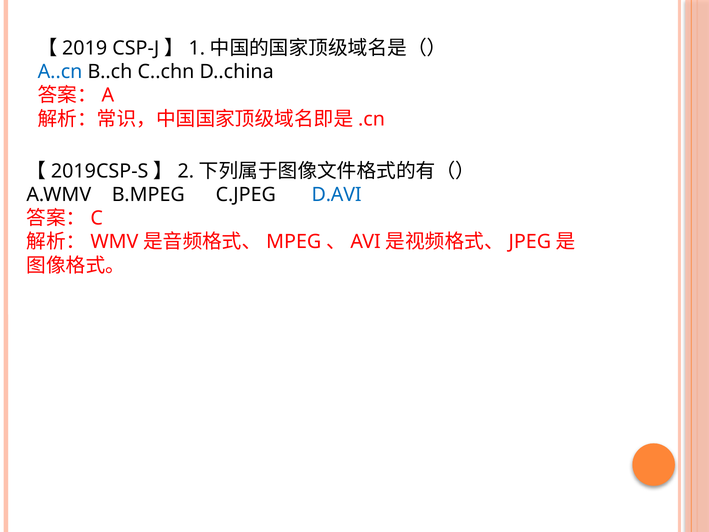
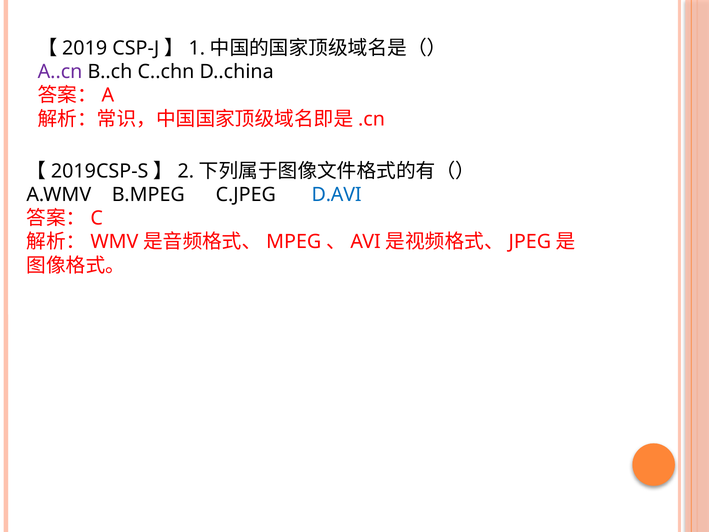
A..cn colour: blue -> purple (60, 72)
